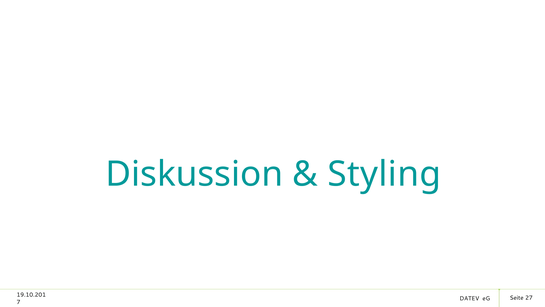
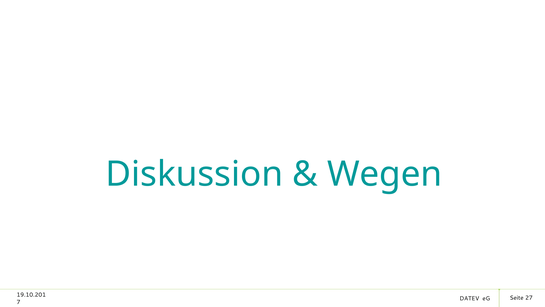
Styling: Styling -> Wegen (385, 174)
